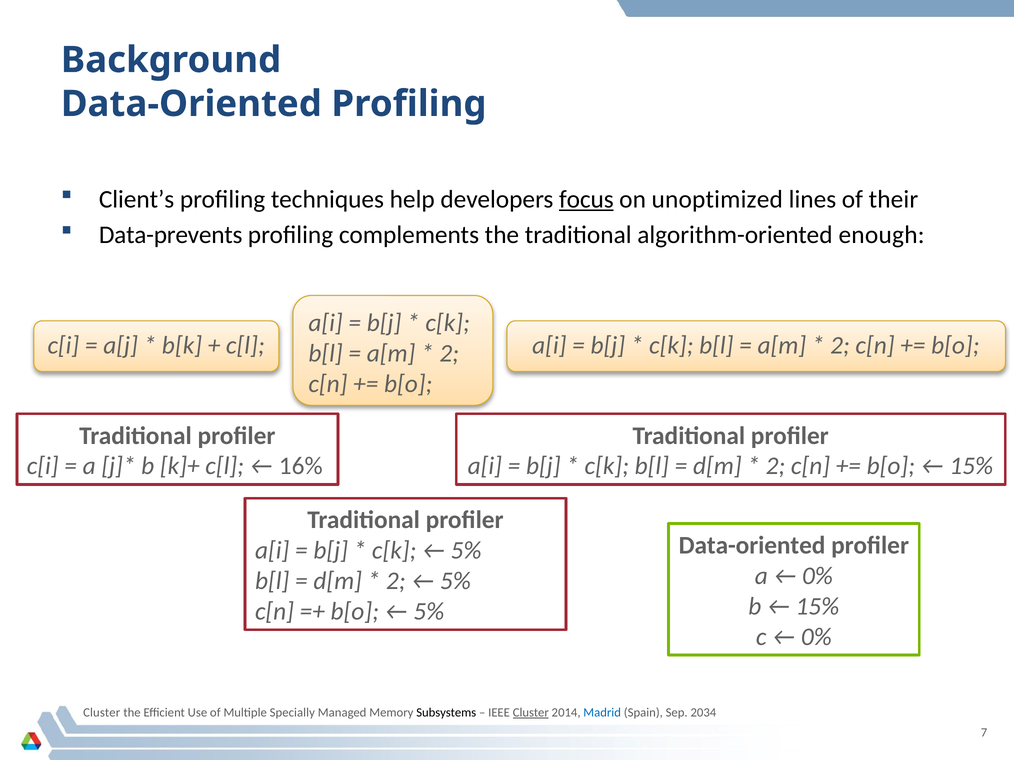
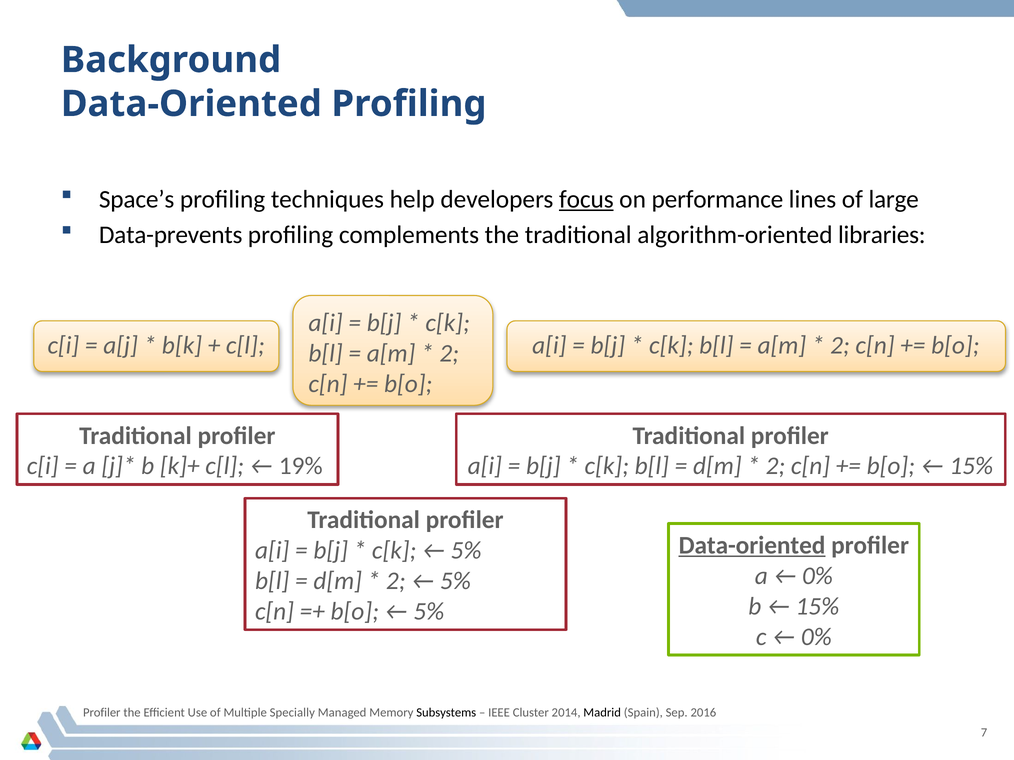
Client’s: Client’s -> Space’s (137, 200)
unoptimized: unoptimized -> performance (717, 200)
their: their -> large (894, 200)
enough: enough -> libraries (882, 235)
16%: 16% -> 19% (301, 466)
Data-oriented underline: none -> present (752, 546)
Cluster: Cluster -> Profiler (102, 713)
Cluster underline: present -> none (531, 713)
Madrid colour: blue -> black (602, 713)
2034: 2034 -> 2016 (703, 713)
